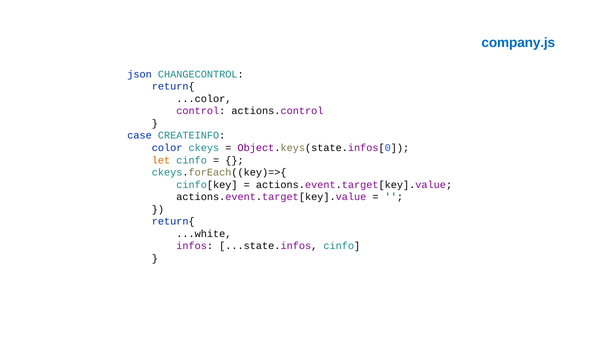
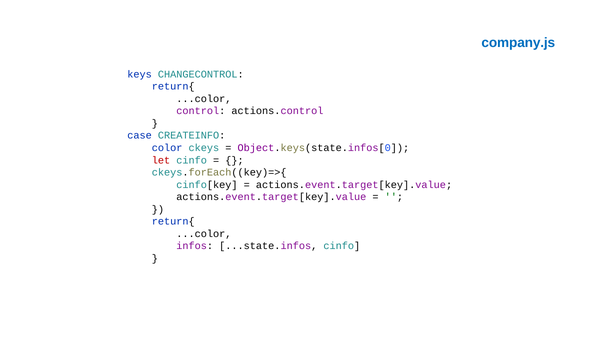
json: json -> keys (140, 74)
let colour: orange -> red (161, 160)
...white: ...white -> ...color (204, 234)
